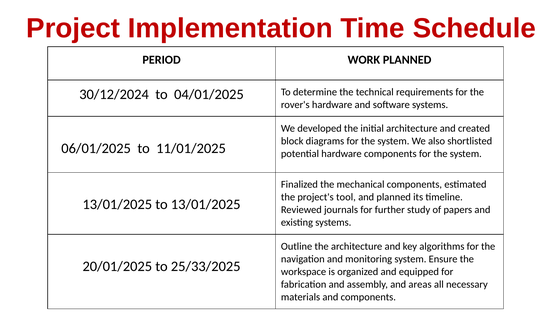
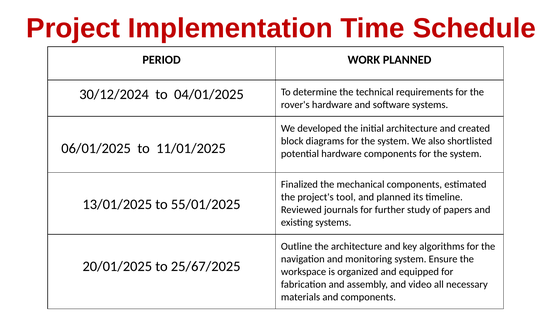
to 13/01/2025: 13/01/2025 -> 55/01/2025 (206, 205)
25/33/2025: 25/33/2025 -> 25/67/2025 (206, 267)
areas: areas -> video (420, 285)
